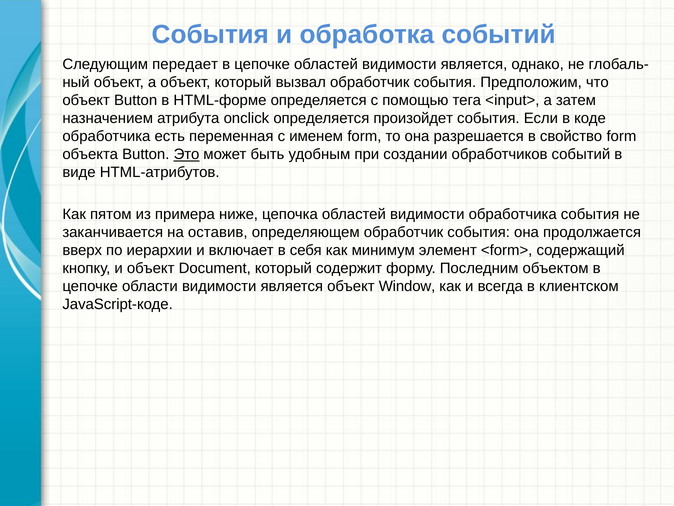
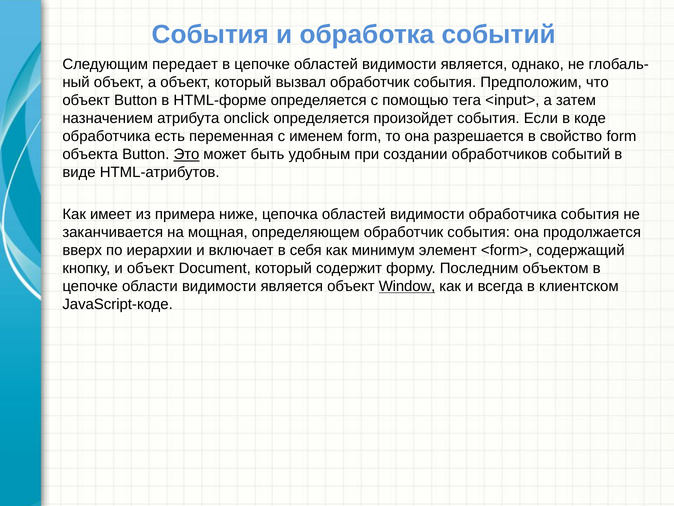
пятом: пятом -> имеет (111, 214)
оставив: оставив -> мощная (218, 232)
Window underline: none -> present (407, 286)
